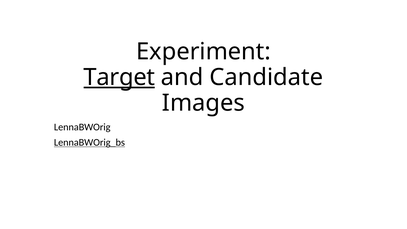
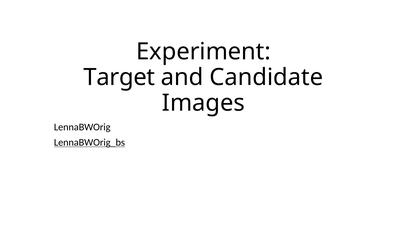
Target underline: present -> none (119, 77)
